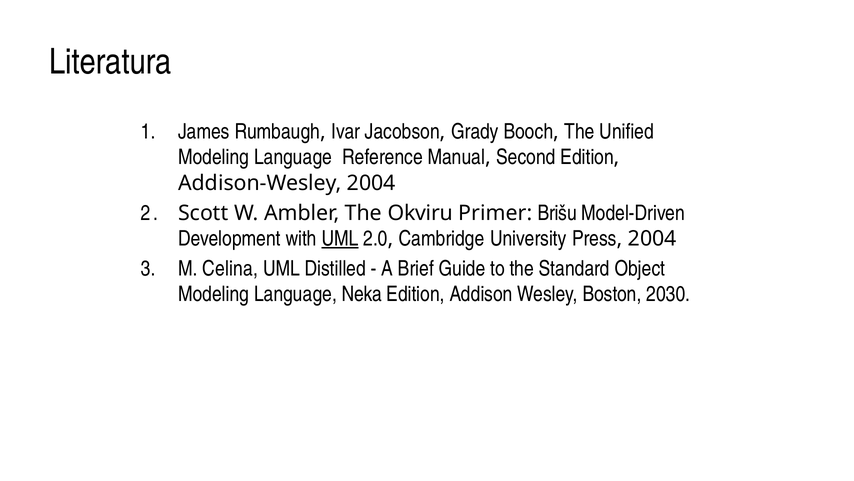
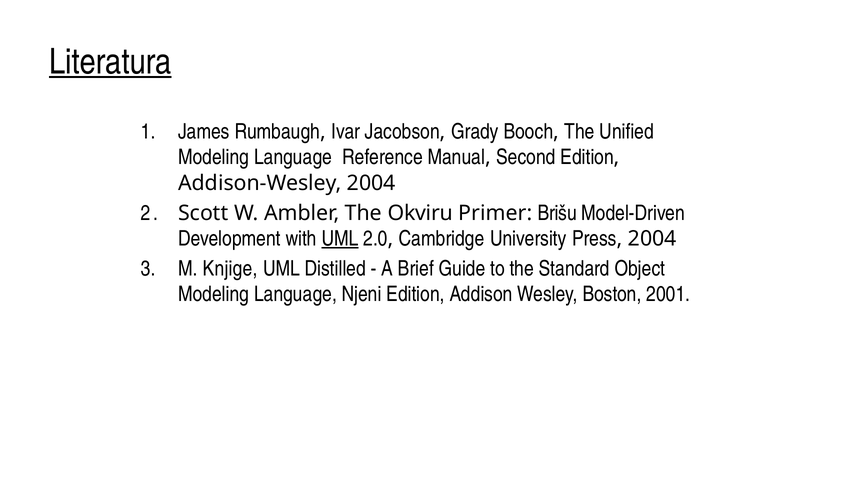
Literatura underline: none -> present (110, 62)
Celina: Celina -> Knjige (230, 268)
Neka: Neka -> Njeni (362, 294)
2030: 2030 -> 2001 (668, 294)
